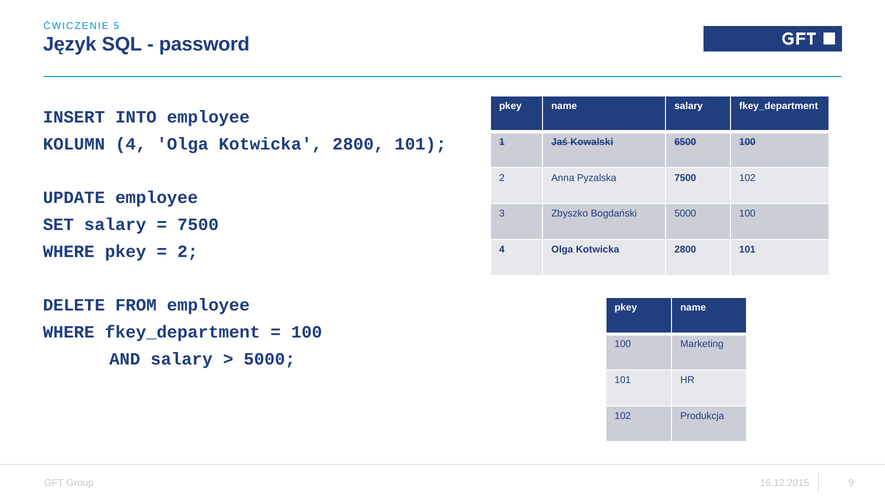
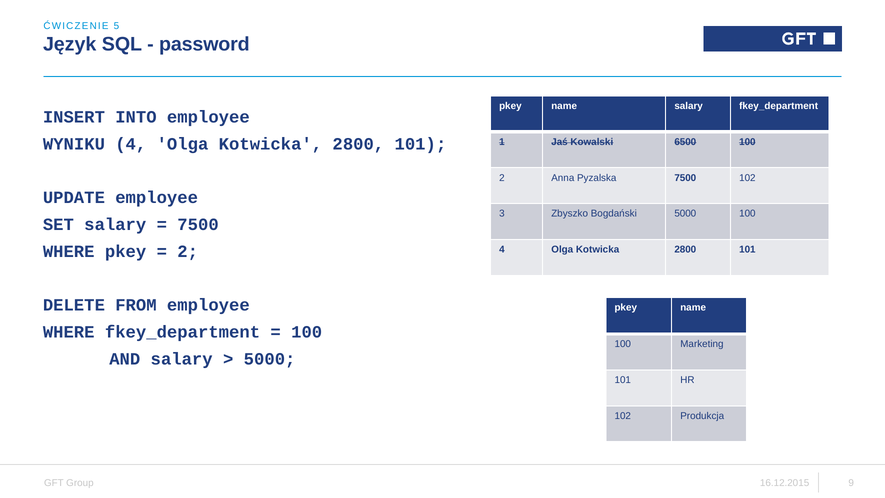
KOLUMN: KOLUMN -> WYNIKU (74, 144)
